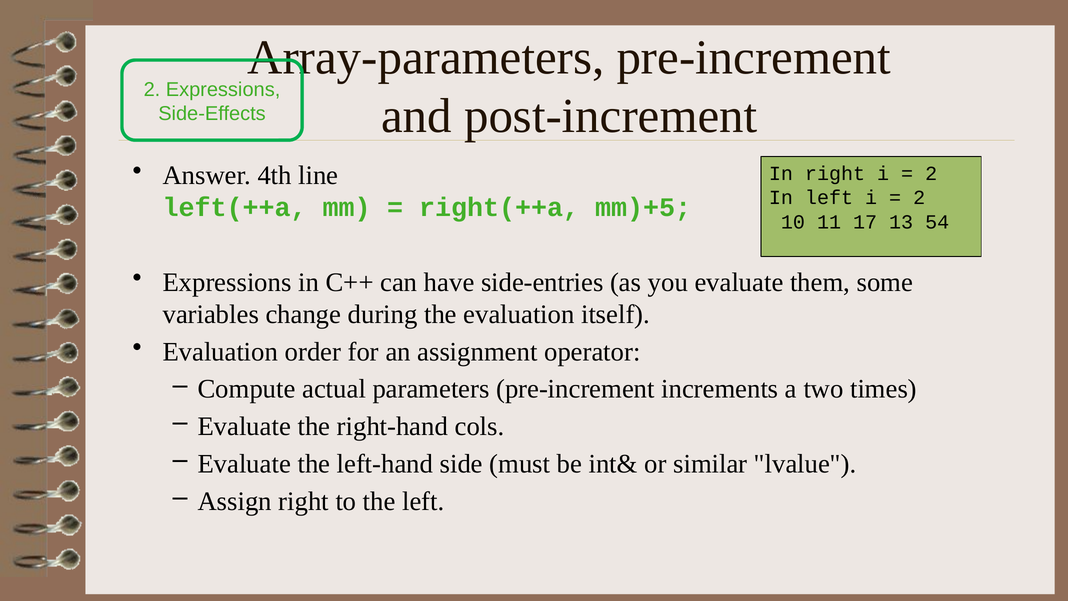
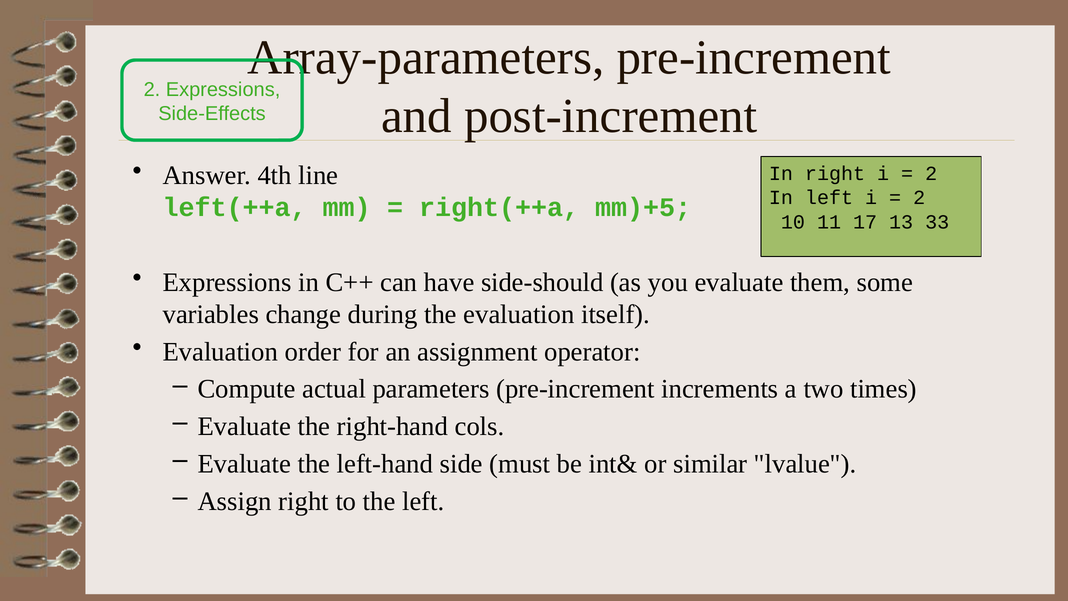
54: 54 -> 33 (937, 222)
side-entries: side-entries -> side-should (542, 282)
